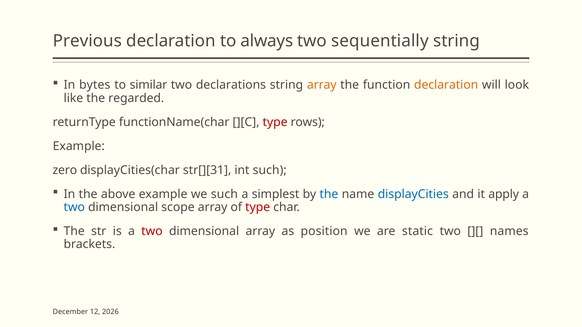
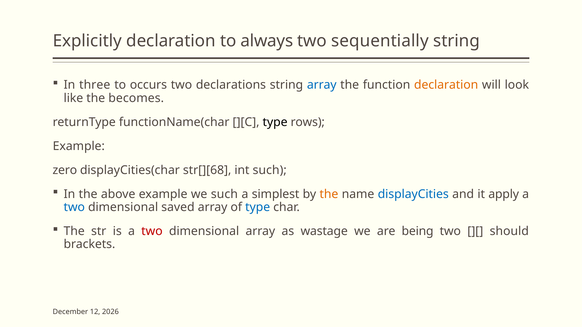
Previous: Previous -> Explicitly (87, 41)
bytes: bytes -> three (95, 85)
similar: similar -> occurs (148, 85)
array colour: orange -> blue (322, 85)
regarded: regarded -> becomes (136, 98)
type colour: red -> black (275, 122)
str[][31: str[][31 -> str[][68 (207, 170)
the colour: blue -> orange (329, 194)
scope: scope -> saved (178, 207)
type colour: red -> blue (258, 207)
position: position -> wastage (324, 231)
static: static -> being (418, 231)
names: names -> should (509, 231)
